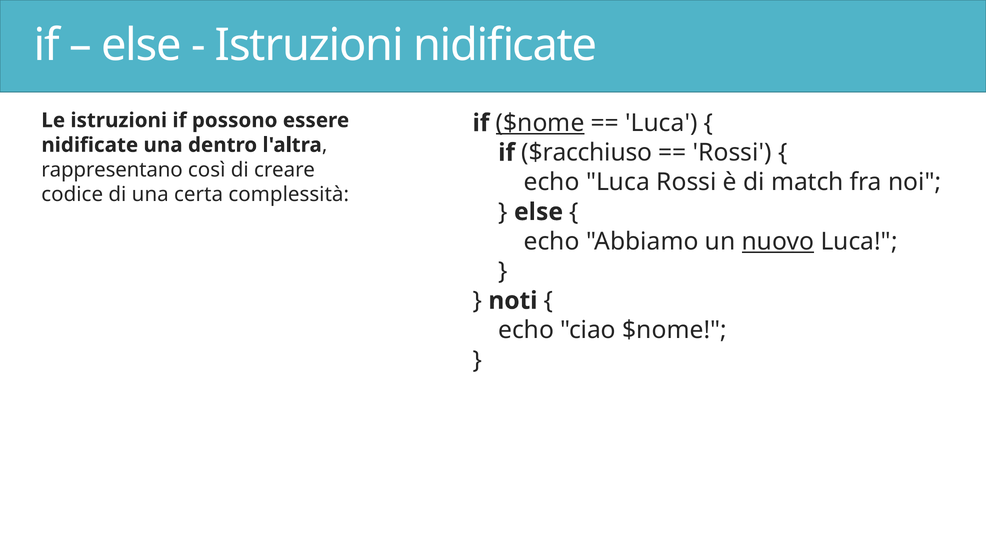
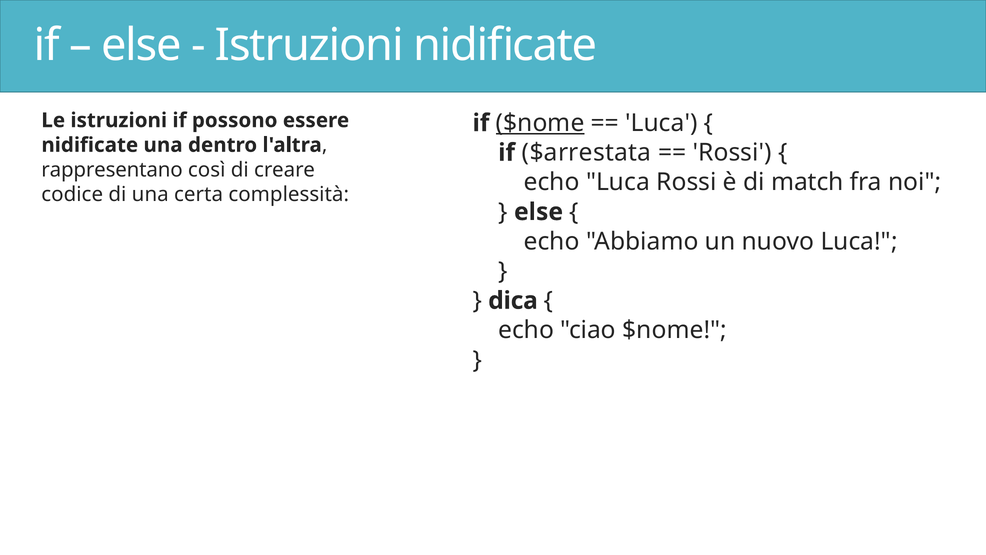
$racchiuso: $racchiuso -> $arrestata (587, 153)
nuovo underline: present -> none (778, 241)
noti: noti -> dica (513, 300)
